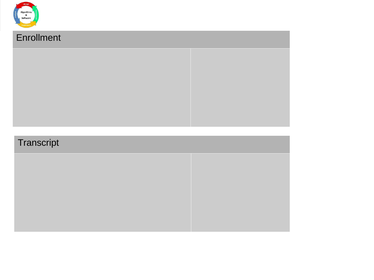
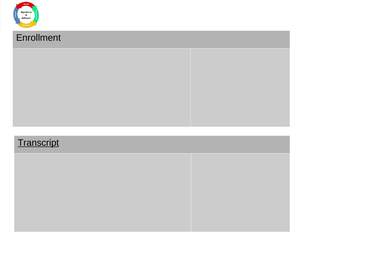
Transcript underline: none -> present (38, 143)
